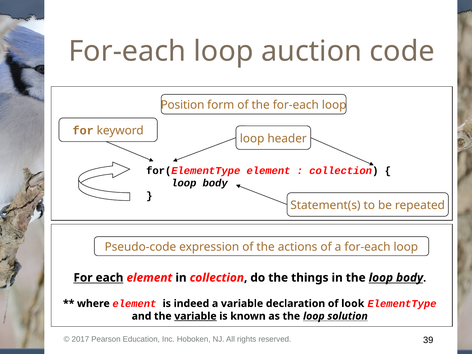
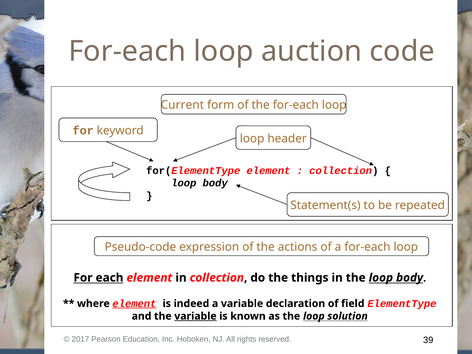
Position: Position -> Current (182, 105)
element underline: none -> present (134, 304)
look: look -> field (353, 304)
